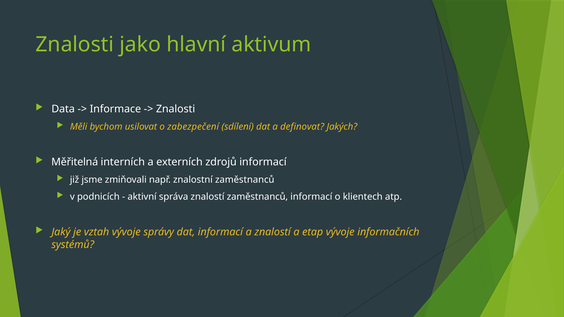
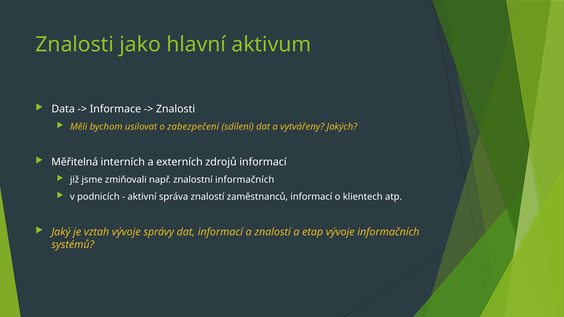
definovat: definovat -> vytvářeny (302, 127)
znalostní zaměstnanců: zaměstnanců -> informačních (245, 180)
